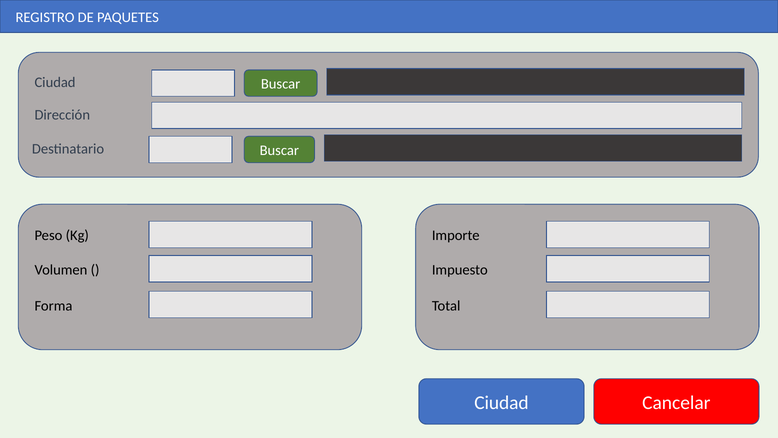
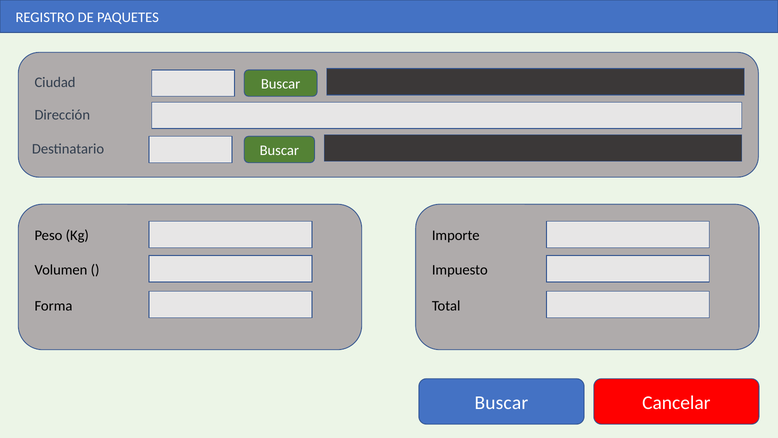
Ciudad: Ciudad -> Buscar (501, 402)
